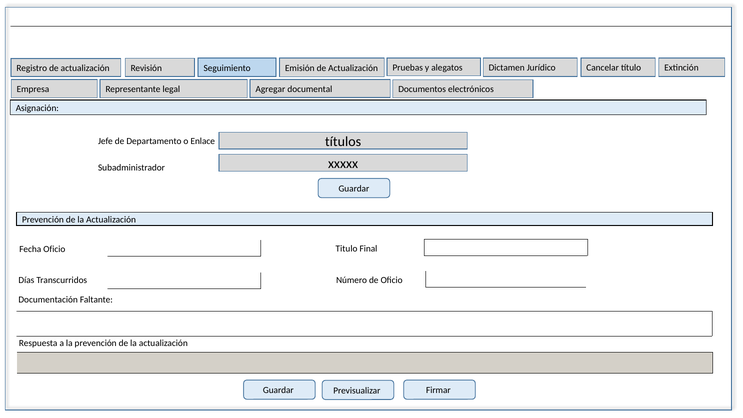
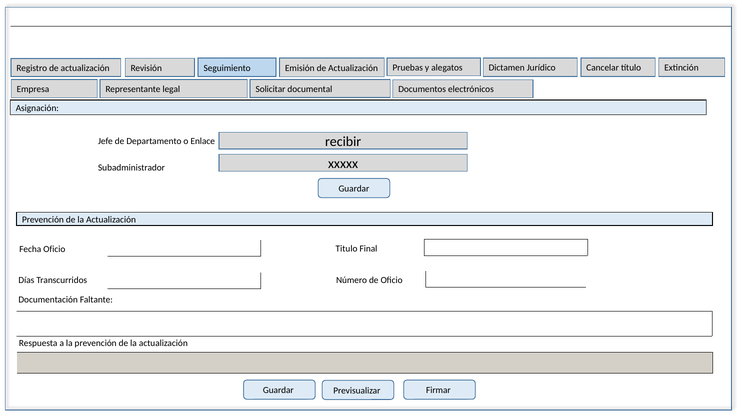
Agregar: Agregar -> Solicitar (270, 89)
títulos: títulos -> recibir (343, 142)
